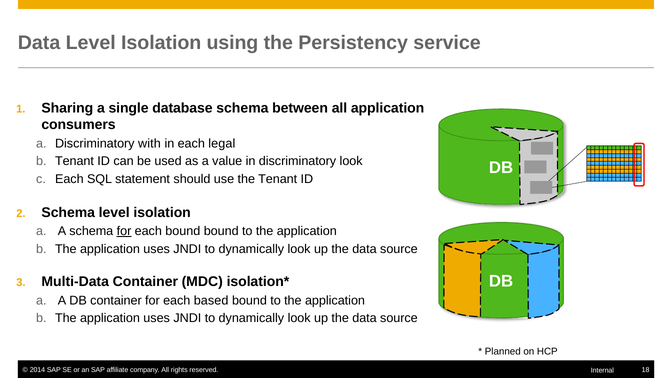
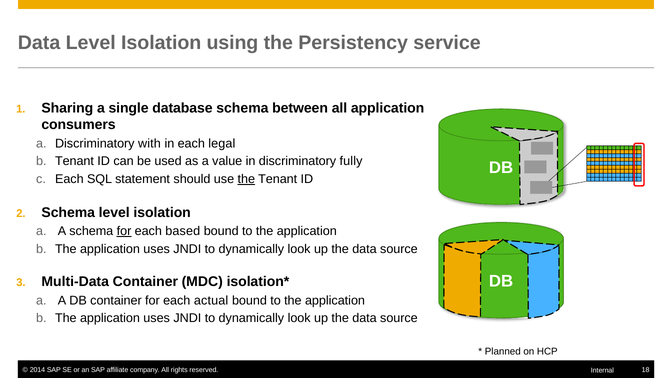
discriminatory look: look -> fully (351, 161)
the underline: none -> present (246, 179)
each bound: bound -> based (183, 231)
based: based -> actual (211, 301)
